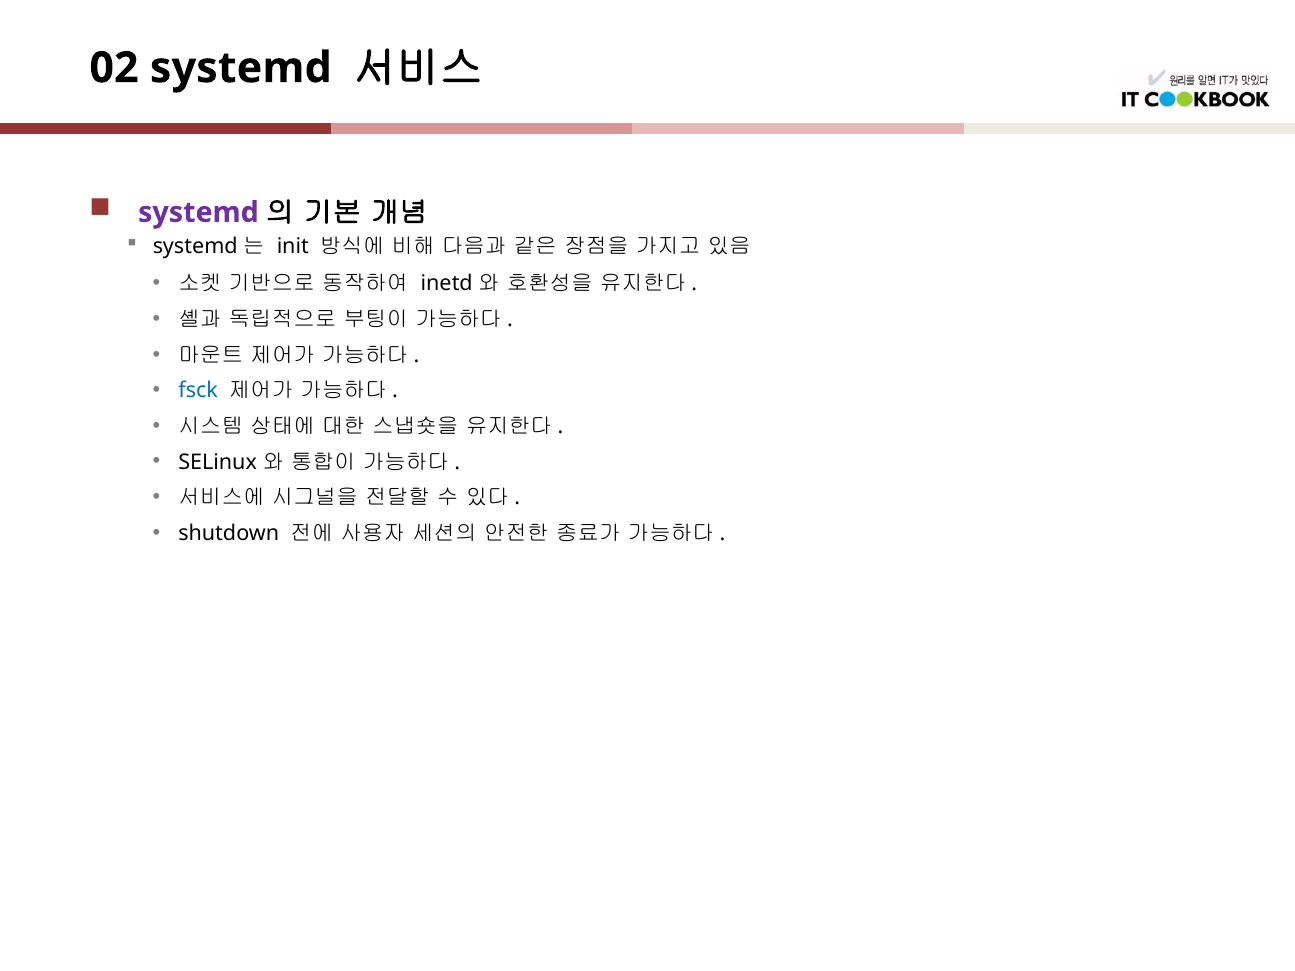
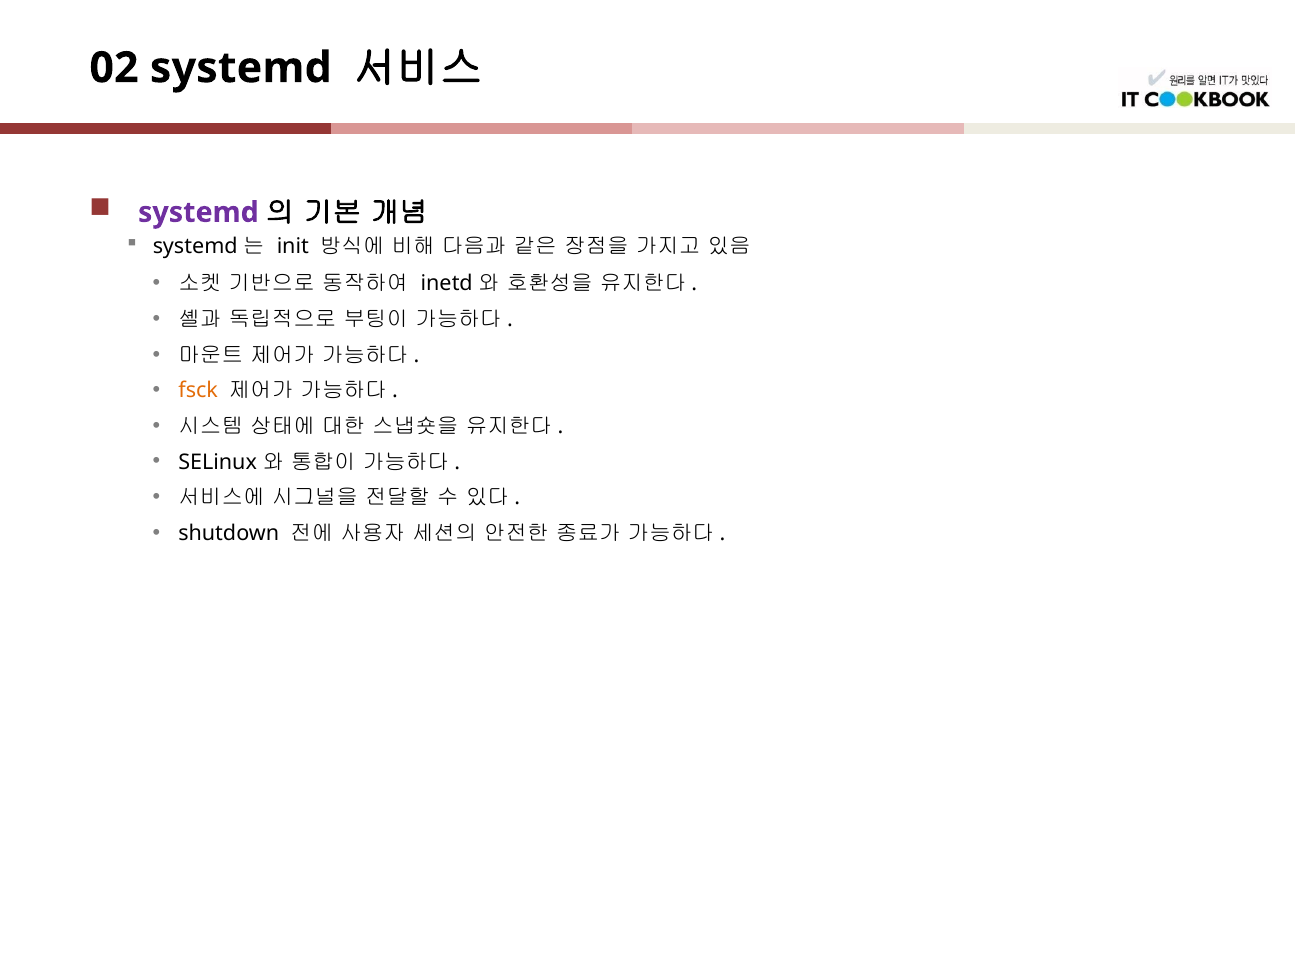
fsck colour: blue -> orange (198, 391)
